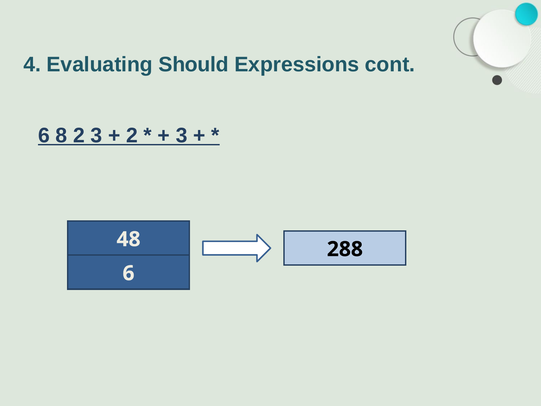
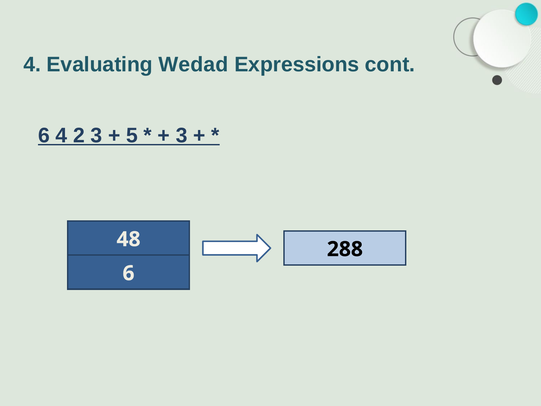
Should: Should -> Wedad (193, 64)
6 8: 8 -> 4 (61, 135)
2: 2 -> 5 (132, 135)
